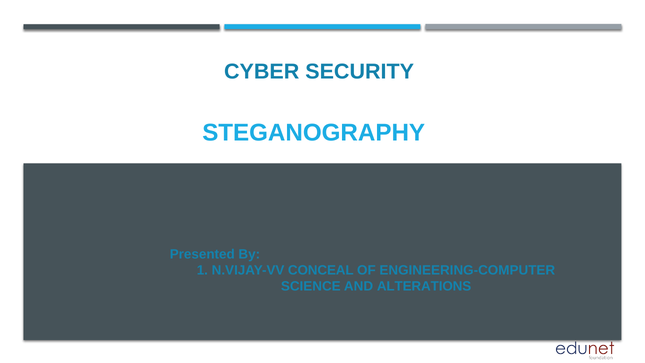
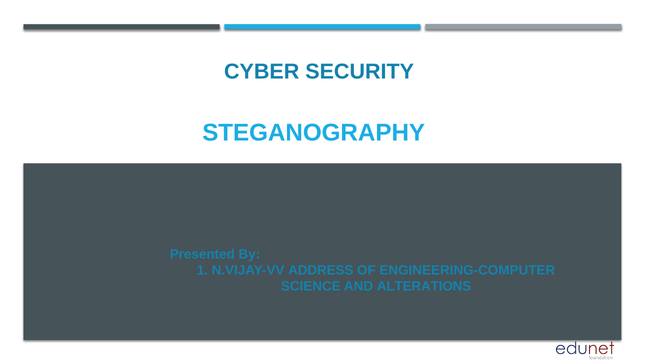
CONCEAL: CONCEAL -> ADDRESS (321, 270)
